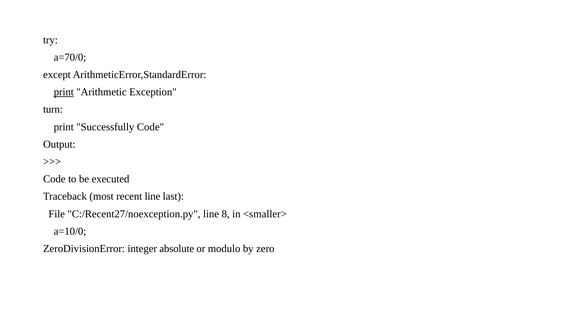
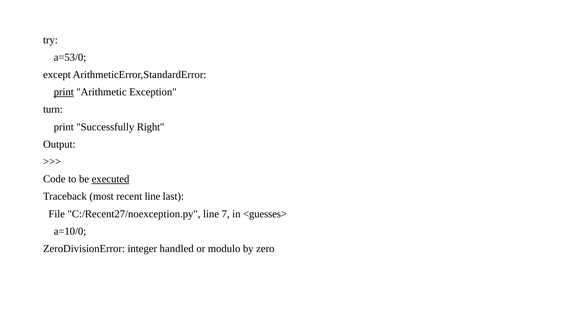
a=70/0: a=70/0 -> a=53/0 (70, 57)
Successfully Code: Code -> Right (151, 127)
executed underline: none -> present (111, 179)
8: 8 -> 7 (226, 213)
<smaller>: <smaller> -> <guesses> (265, 213)
absolute: absolute -> handled (177, 248)
